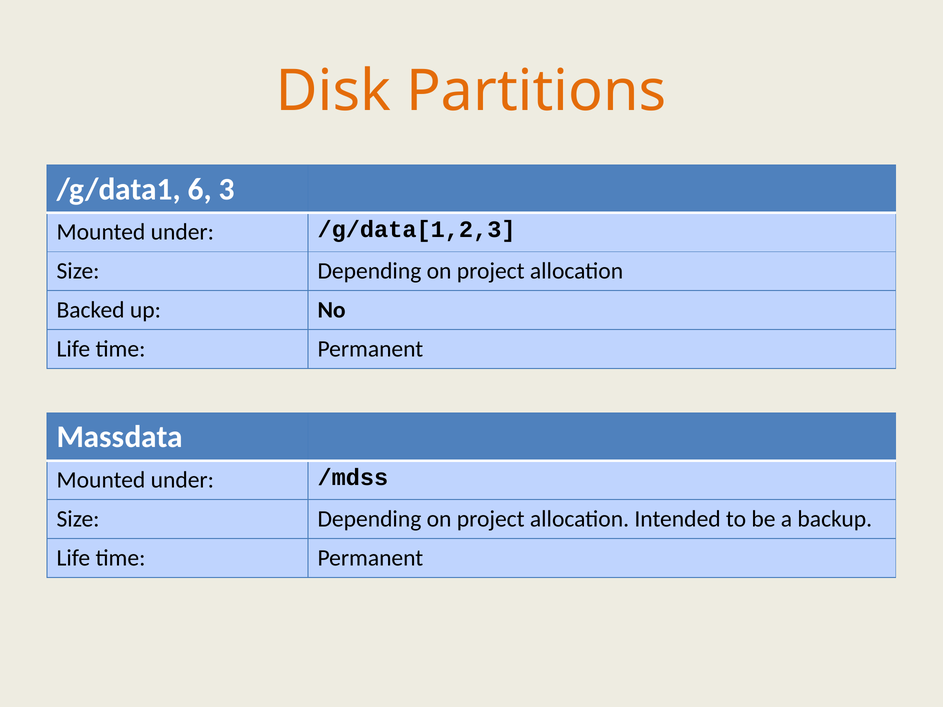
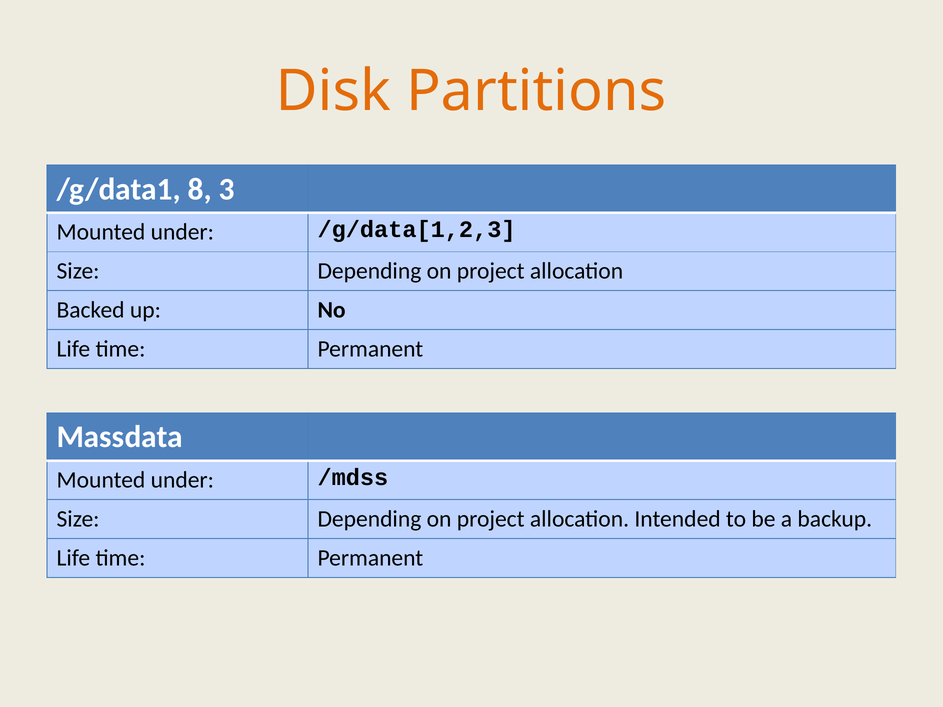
6: 6 -> 8 (200, 189)
